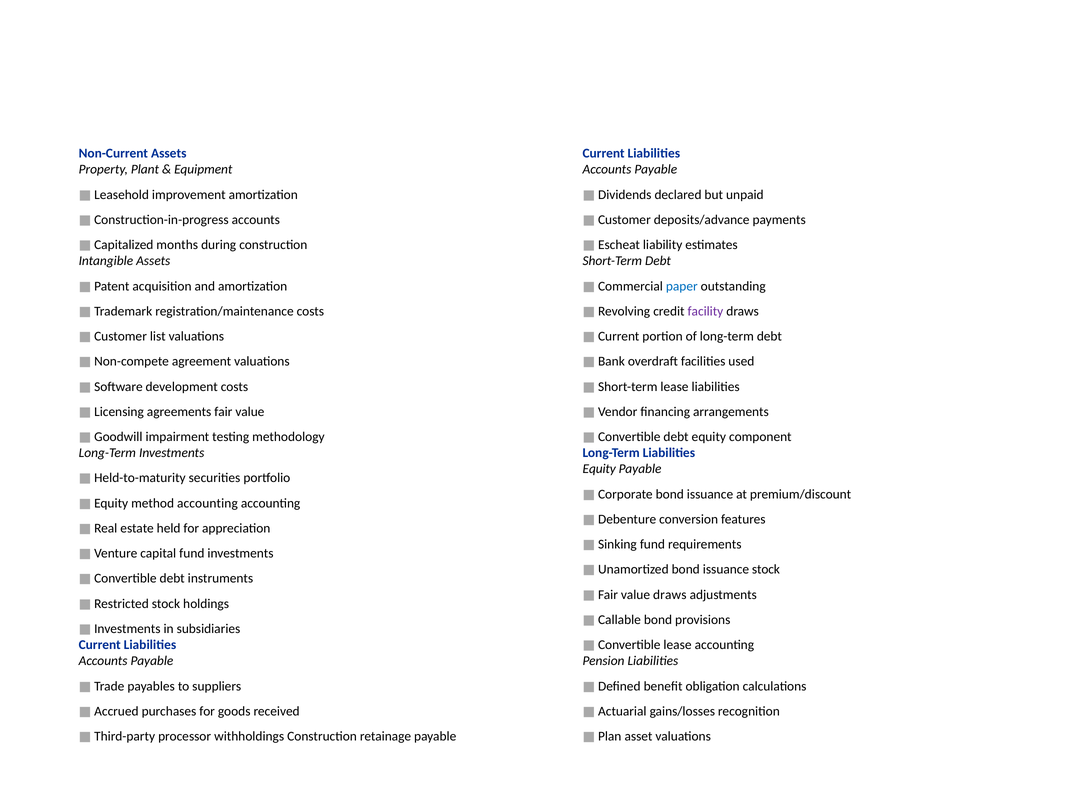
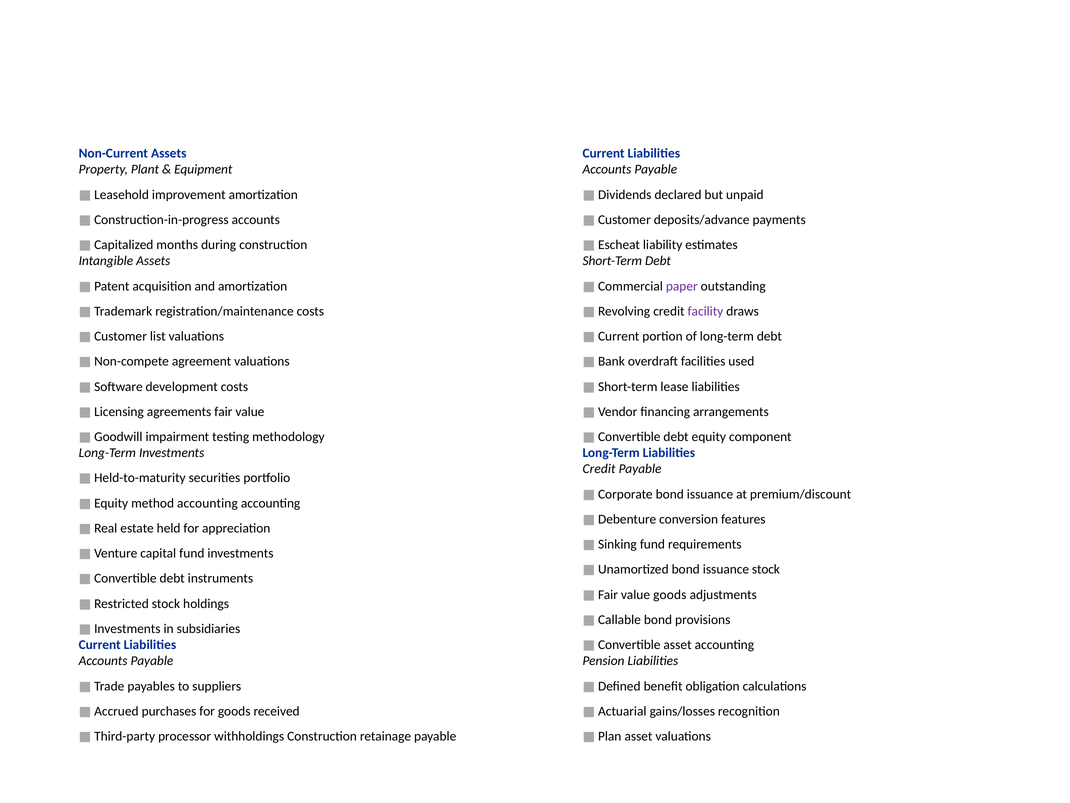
paper colour: blue -> purple (682, 286)
Equity: Equity -> Credit (599, 469)
value draws: draws -> goods (670, 594)
lease: lease -> asset (678, 644)
